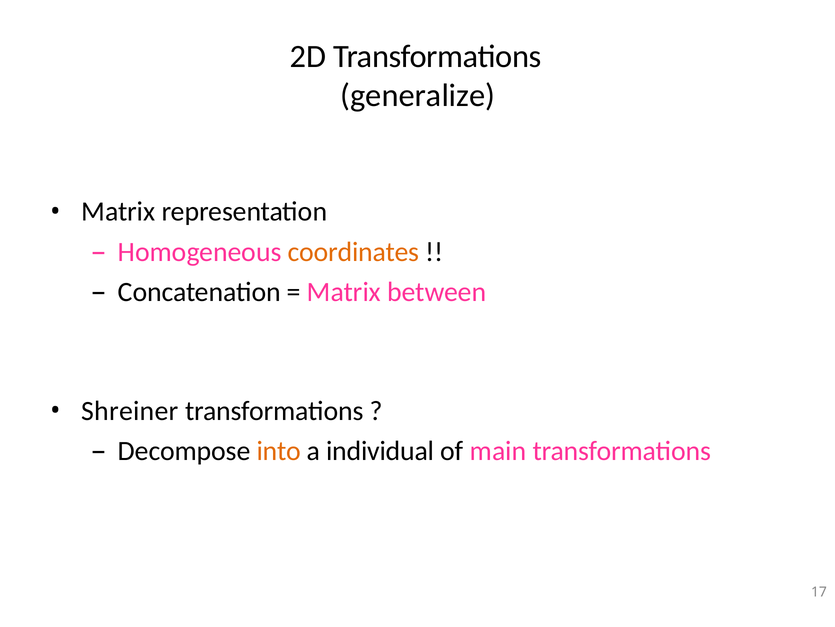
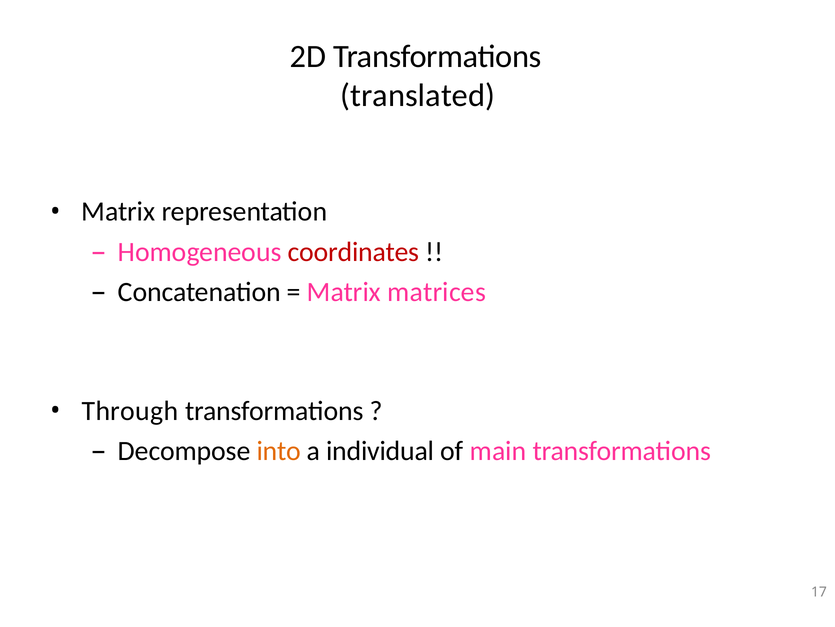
generalize: generalize -> translated (418, 96)
coordinates colour: orange -> red (353, 252)
between: between -> matrices (437, 292)
Shreiner: Shreiner -> Through (130, 410)
